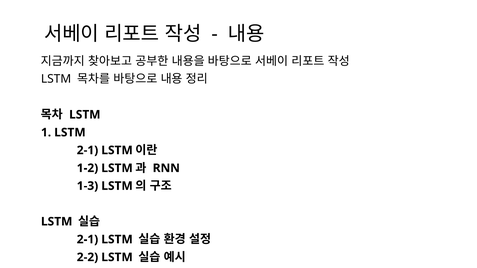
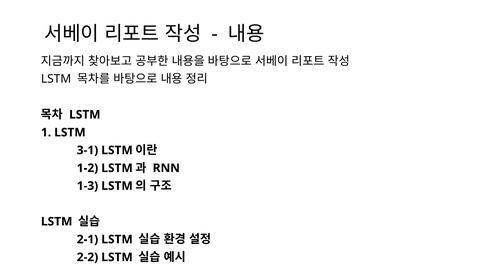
2-1: 2-1 -> 3-1 (87, 150)
